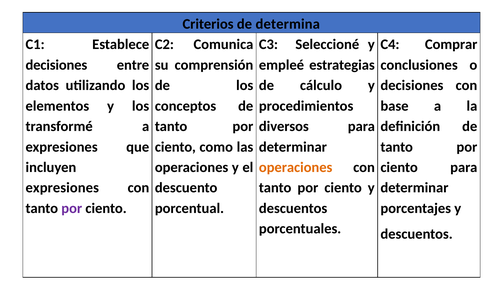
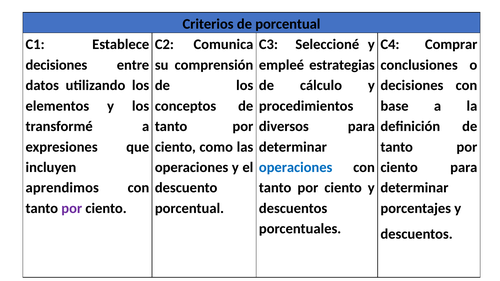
de determina: determina -> porcentual (288, 24)
operaciones colour: orange -> blue (296, 167)
expresiones: expresiones -> aprendimos (62, 188)
